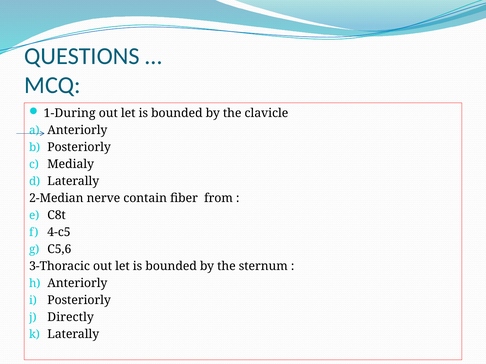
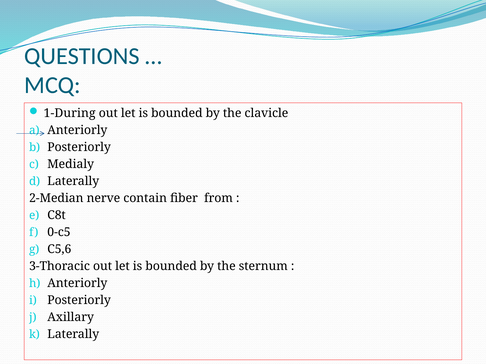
4-c5: 4-c5 -> 0-c5 (59, 232)
Directly: Directly -> Axillary (71, 318)
